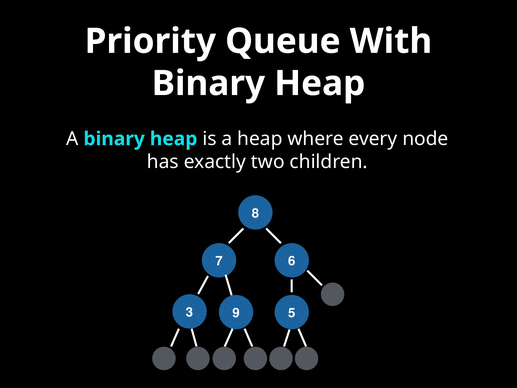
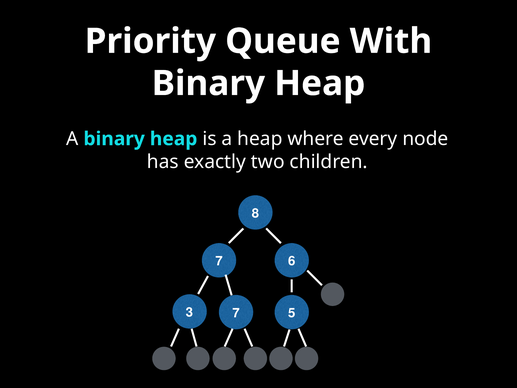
3 9: 9 -> 7 (236, 313)
